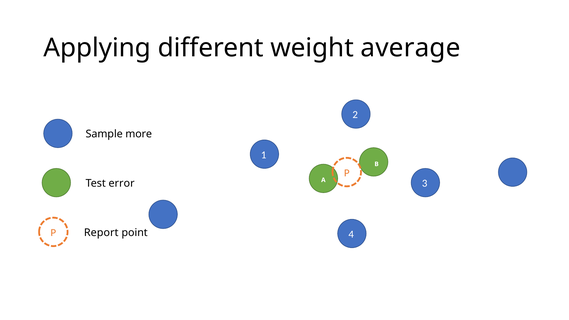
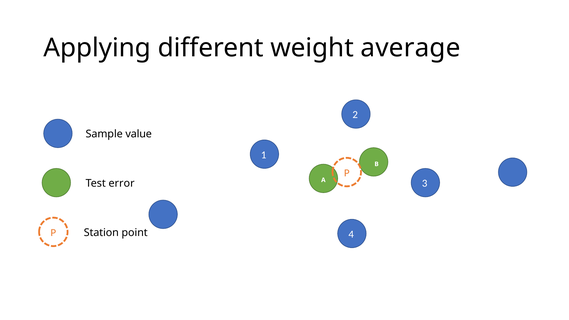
more: more -> value (139, 134)
Report: Report -> Station (101, 233)
